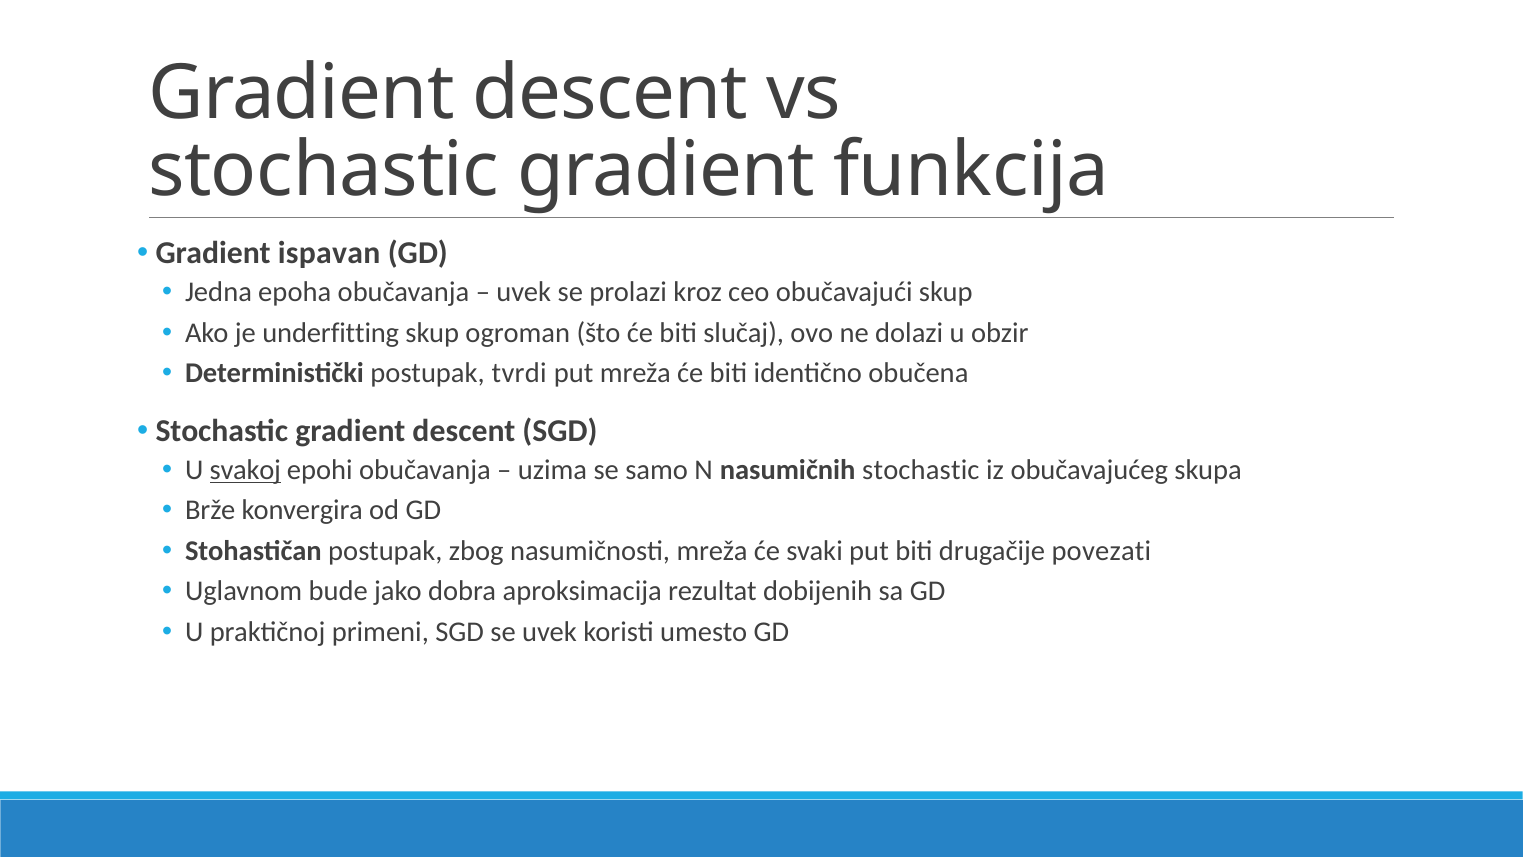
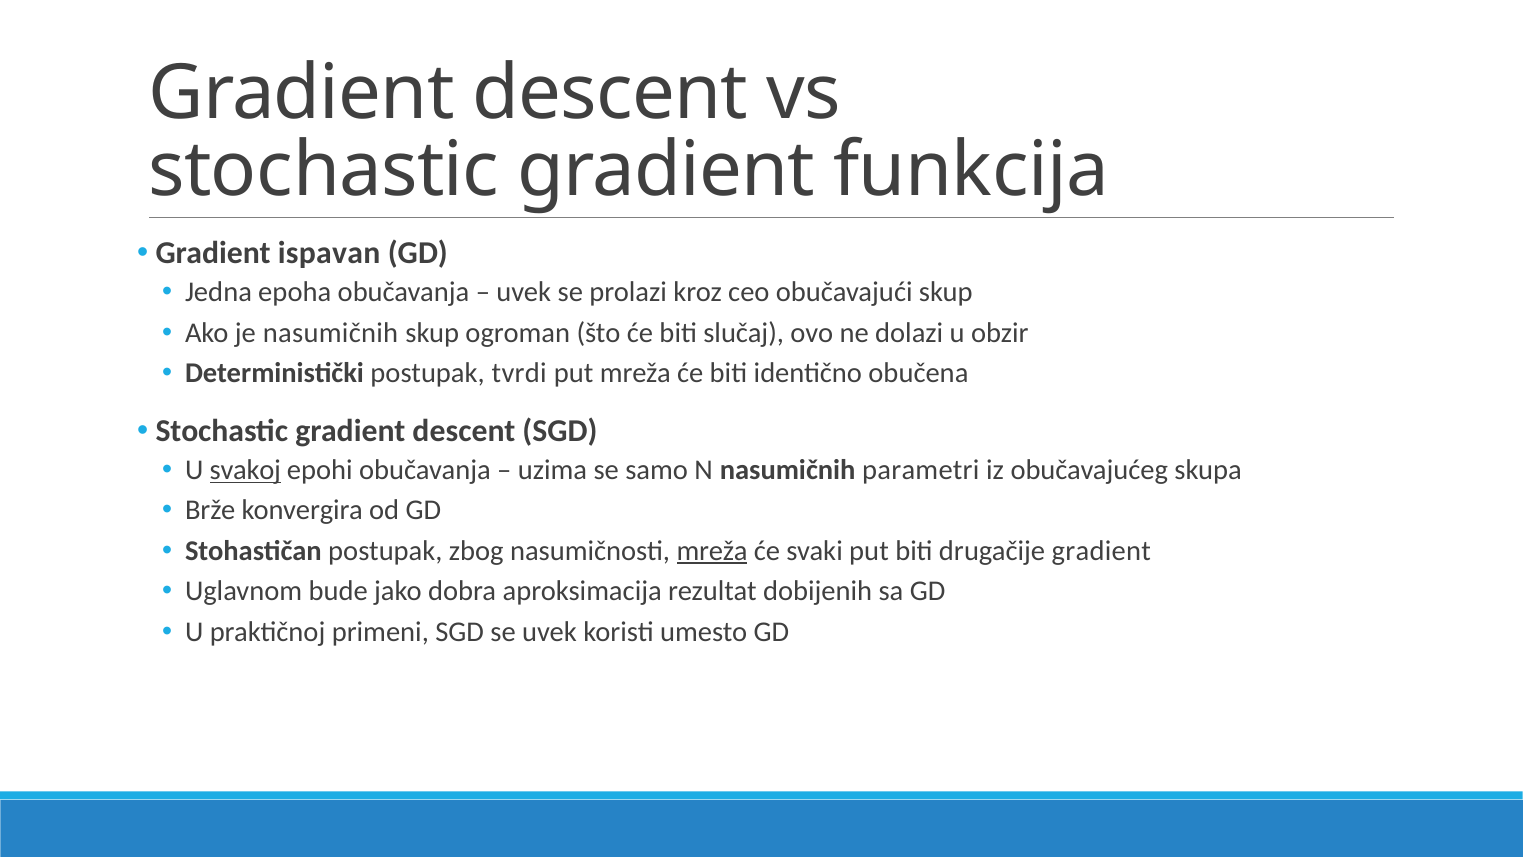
je underfitting: underfitting -> nasumičnih (331, 333)
nasumičnih stochastic: stochastic -> parametri (921, 470)
mreža underline: none -> present (712, 551)
drugačije povezati: povezati -> gradient (1101, 551)
